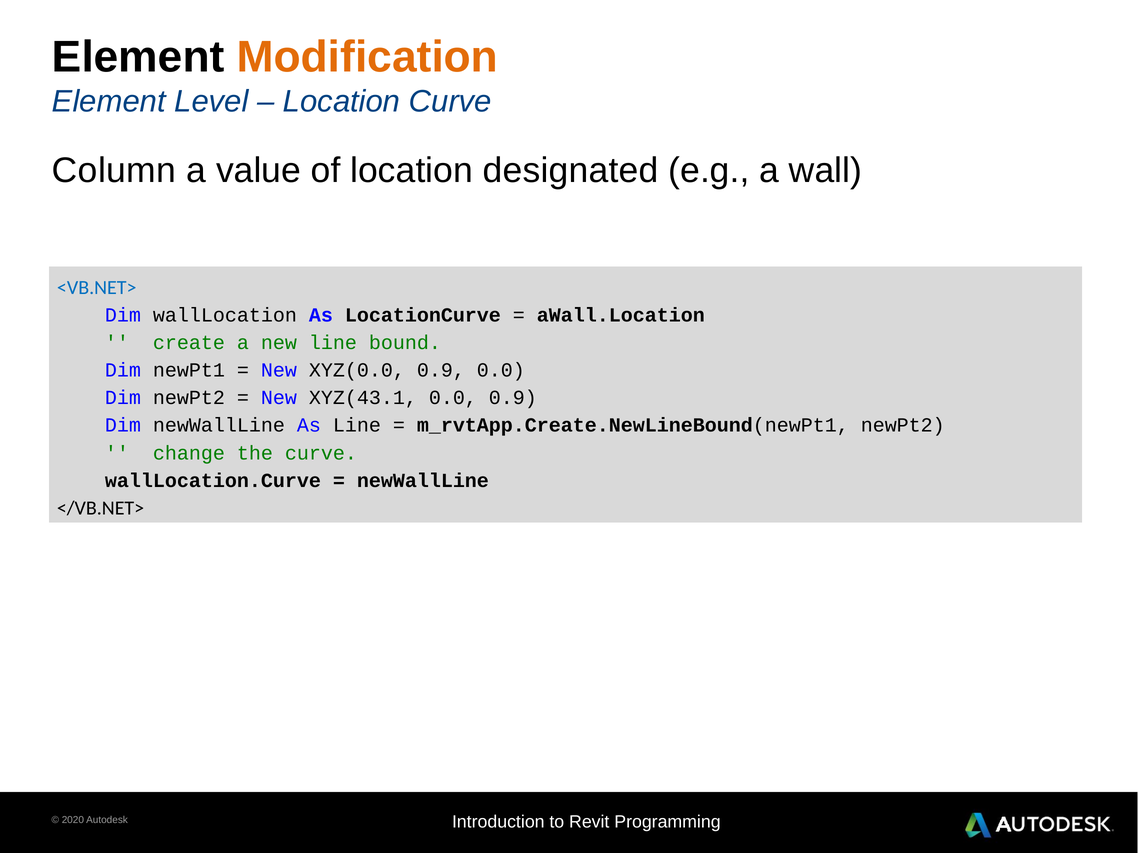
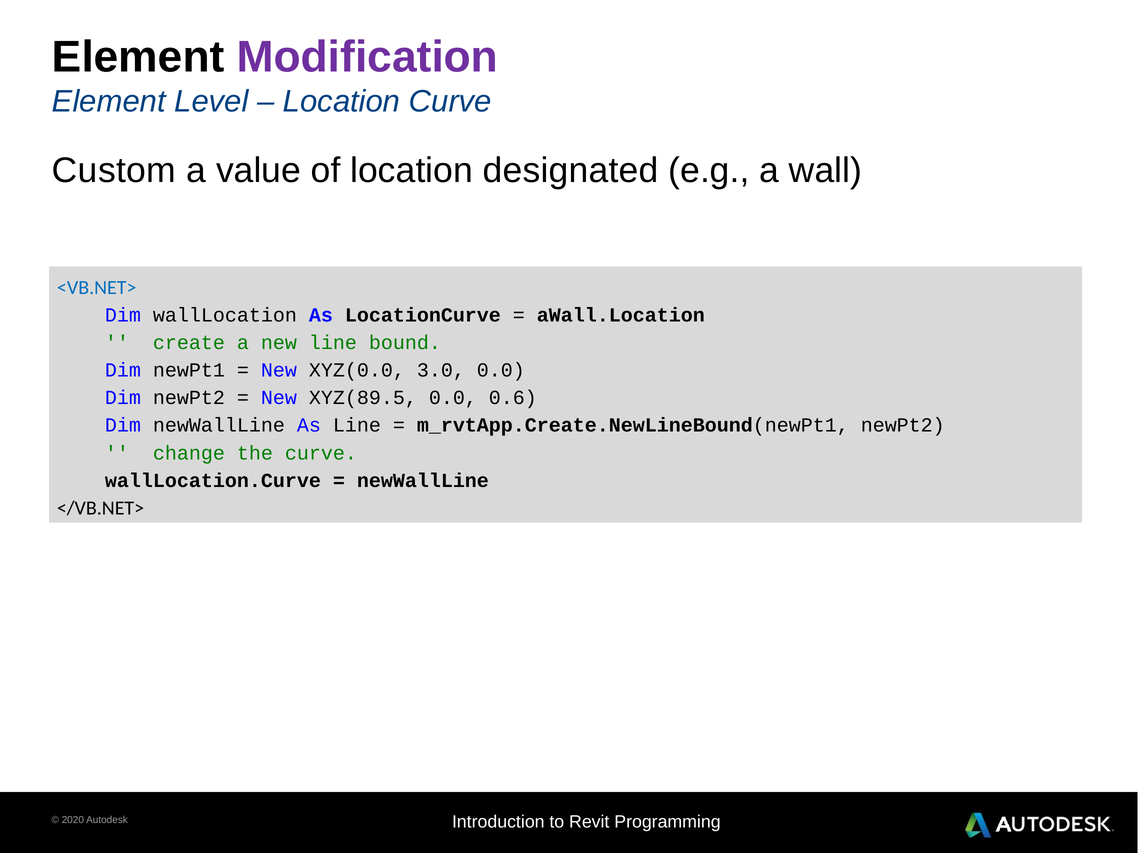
Modification colour: orange -> purple (367, 57)
Column: Column -> Custom (114, 171)
XYZ(0.0 0.9: 0.9 -> 3.0 (441, 370)
XYZ(43.1: XYZ(43.1 -> XYZ(89.5 (363, 398)
0.0 0.9: 0.9 -> 0.6 (513, 398)
